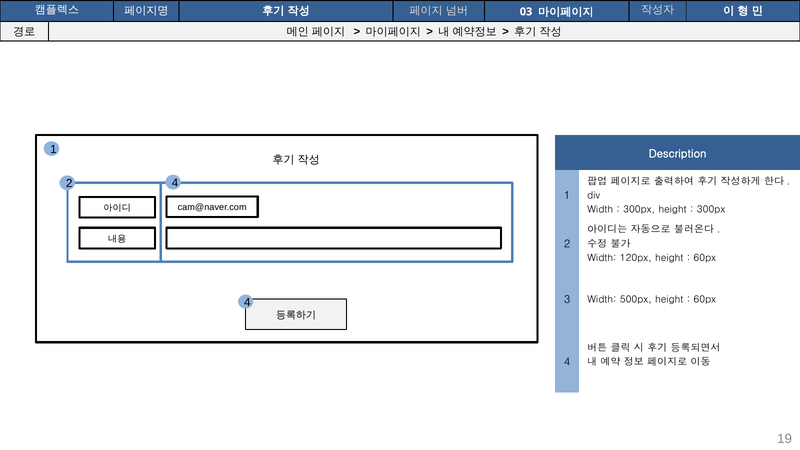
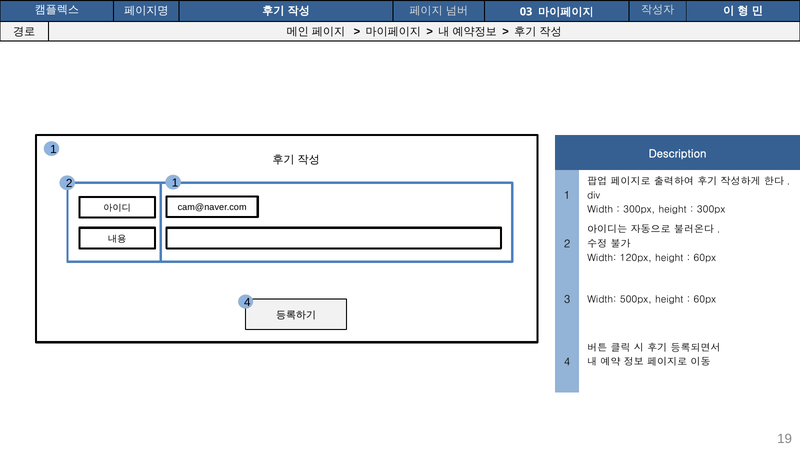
2 4: 4 -> 1 (175, 183)
